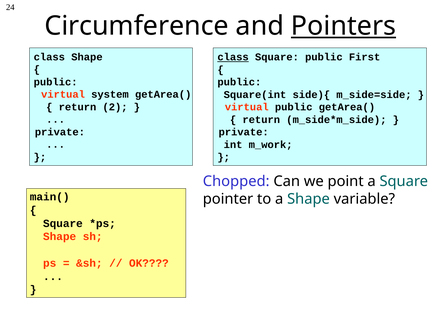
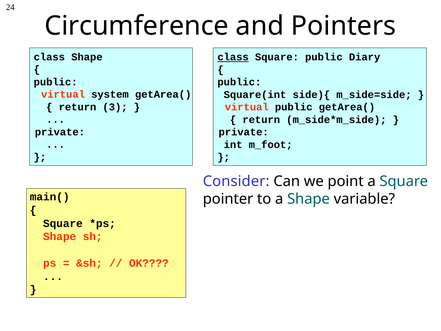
Pointers underline: present -> none (344, 26)
First: First -> Diary (365, 57)
2: 2 -> 3 (115, 107)
m_work: m_work -> m_foot (271, 145)
Chopped: Chopped -> Consider (236, 181)
